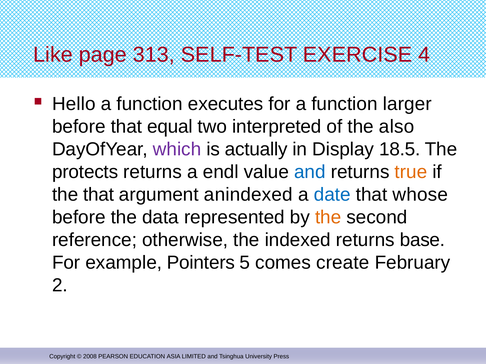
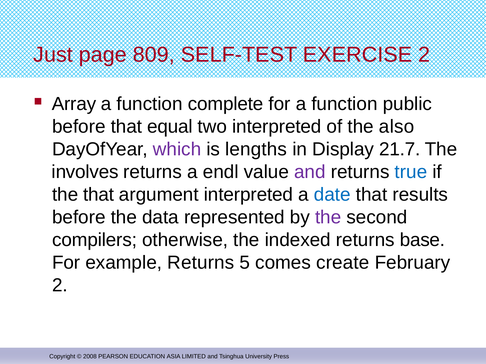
Like: Like -> Just (53, 55)
313: 313 -> 809 (154, 55)
EXERCISE 4: 4 -> 2 (424, 55)
Hello: Hello -> Array (74, 104)
executes: executes -> complete (226, 104)
larger: larger -> public (407, 104)
actually: actually -> lengths (256, 150)
18.5: 18.5 -> 21.7 (400, 150)
protects: protects -> involves (85, 172)
and colour: blue -> purple (310, 172)
true colour: orange -> blue (411, 172)
argument anindexed: anindexed -> interpreted (249, 195)
whose: whose -> results (420, 195)
the colour: orange -> purple (328, 218)
reference: reference -> compilers (95, 240)
example Pointers: Pointers -> Returns (201, 263)
